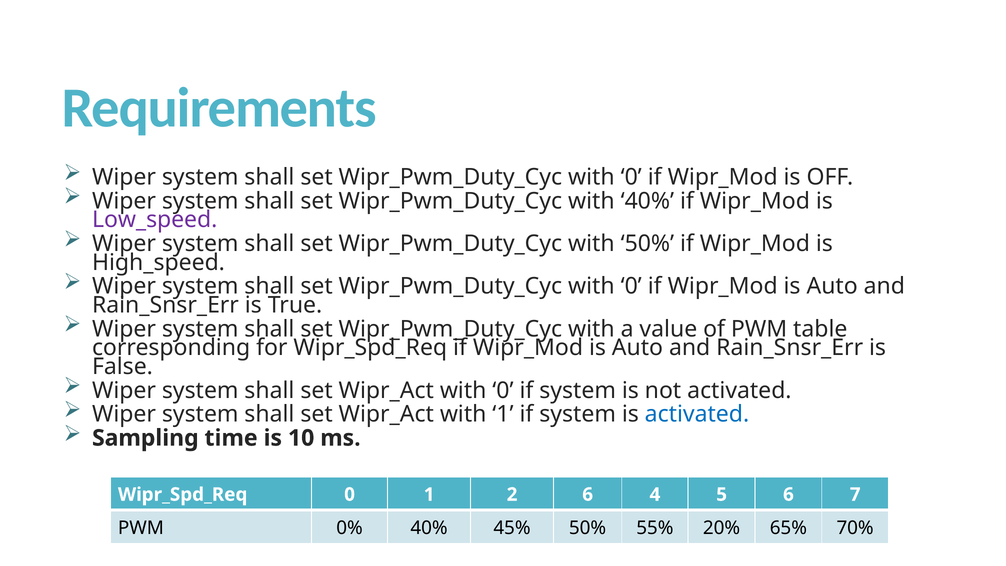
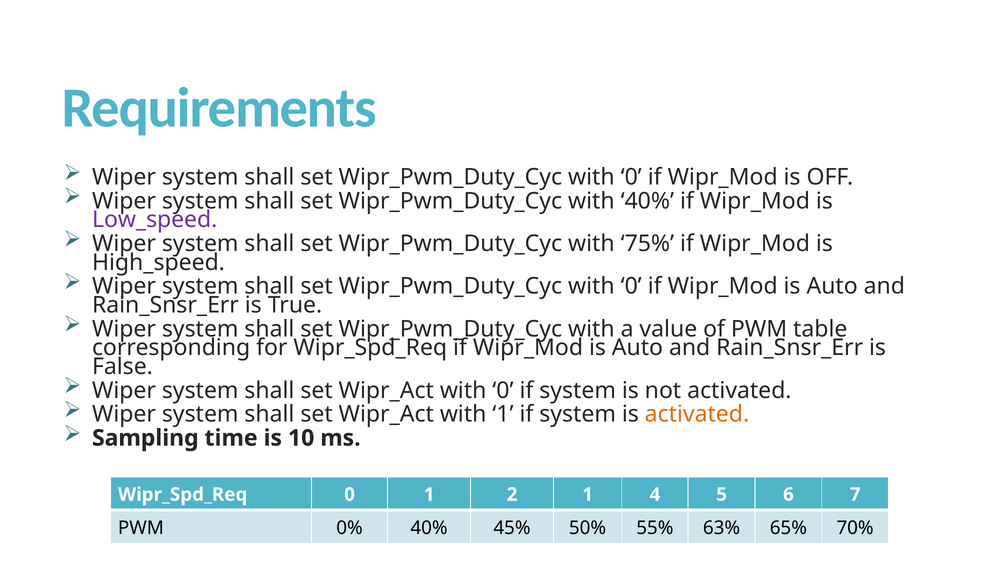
with 50%: 50% -> 75% (647, 244)
activated colour: blue -> orange (697, 414)
2 6: 6 -> 1 (588, 494)
20%: 20% -> 63% (722, 528)
